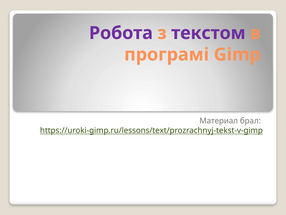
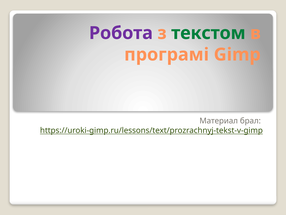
текстом colour: purple -> green (208, 33)
